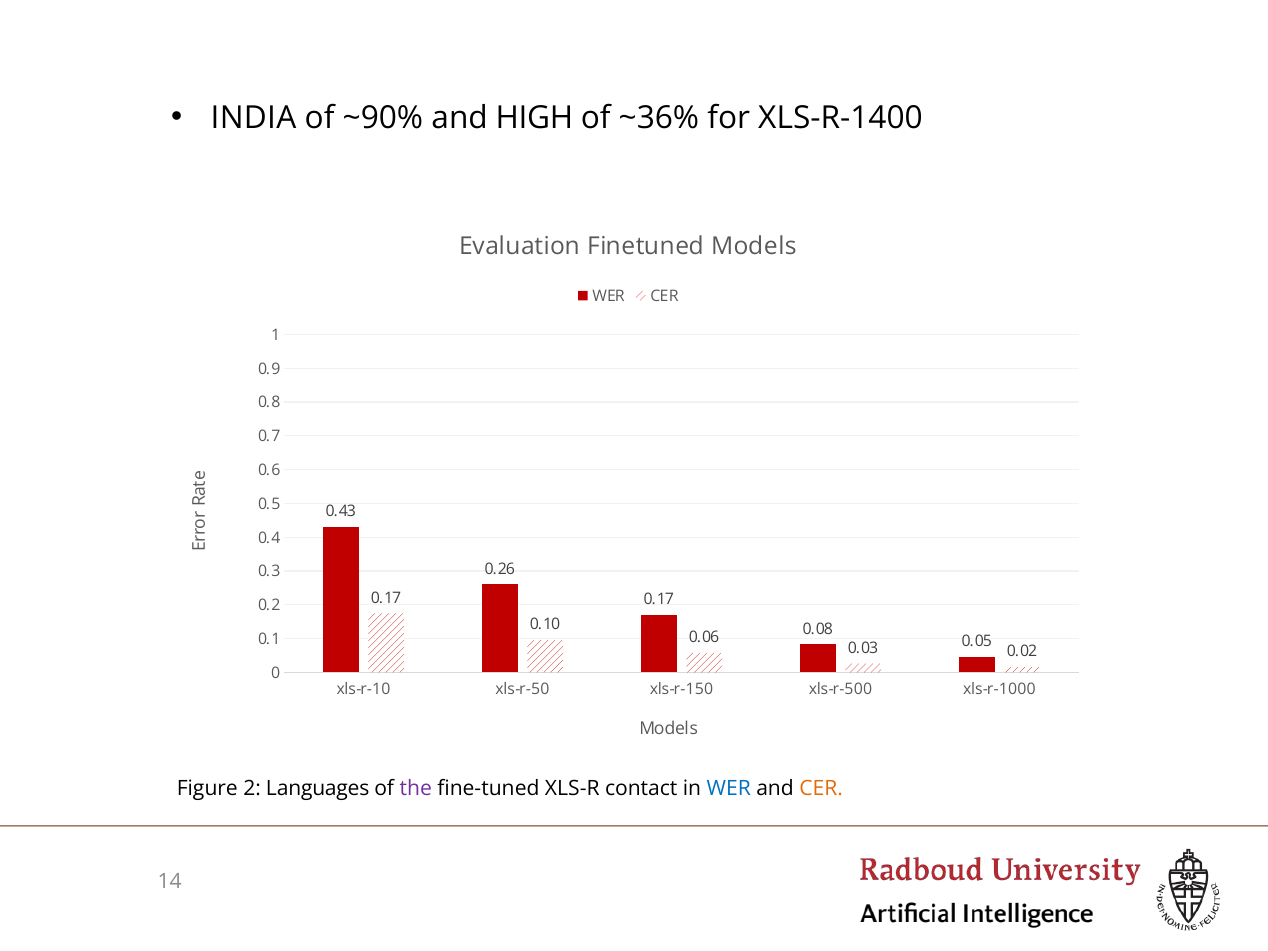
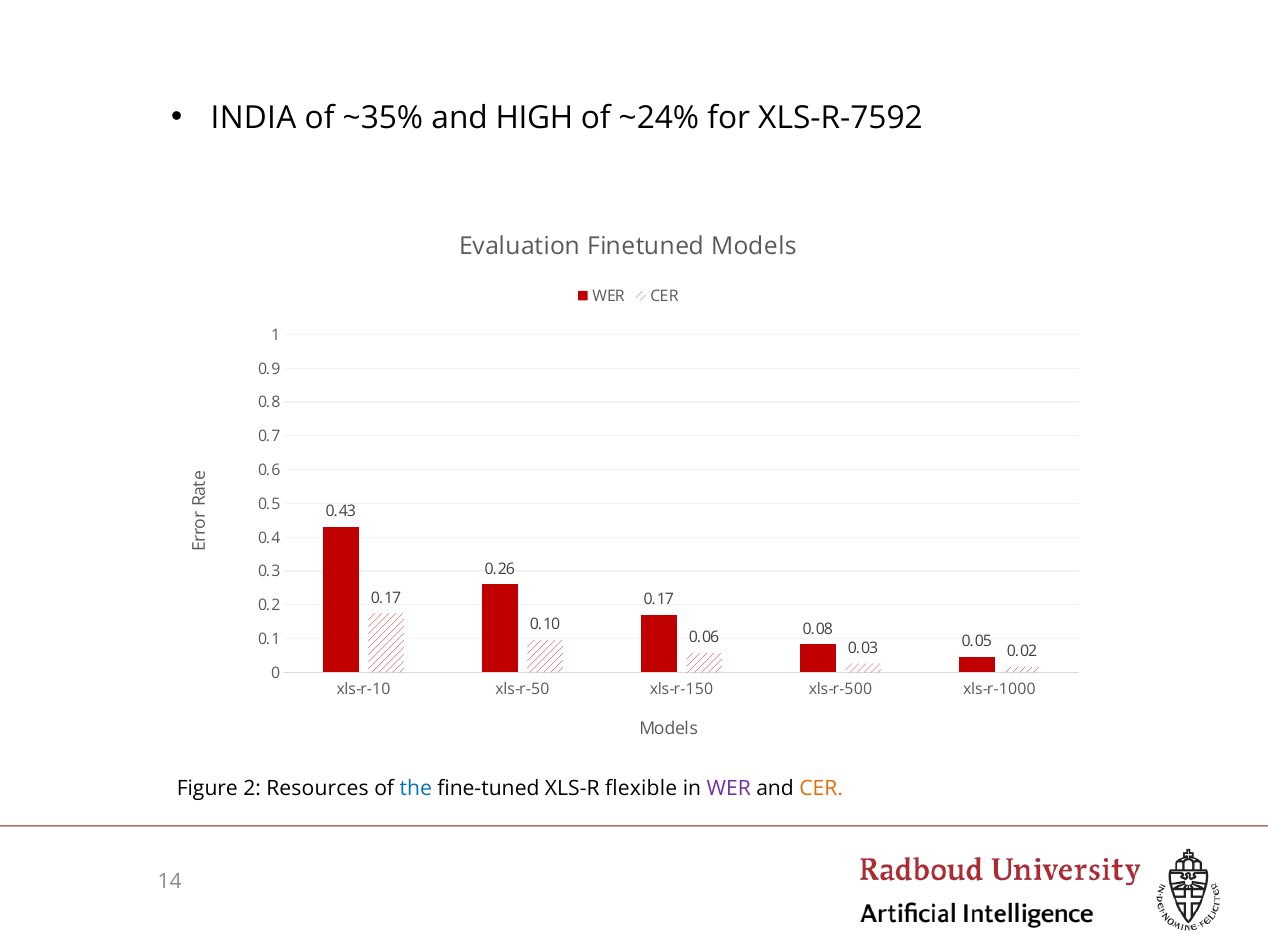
~90%: ~90% -> ~35% (383, 118)
~36%: ~36% -> ~24% (659, 118)
XLS-R-1400: XLS-R-1400 -> XLS-R-7592 (841, 118)
Languages: Languages -> Resources (318, 788)
the colour: purple -> blue (416, 788)
contact: contact -> flexible (641, 788)
WER colour: blue -> purple (729, 788)
